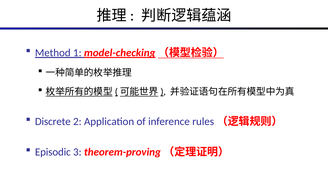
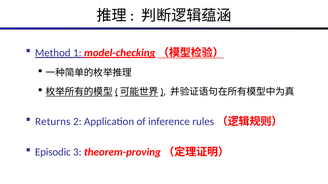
Discrete: Discrete -> Returns (53, 122)
